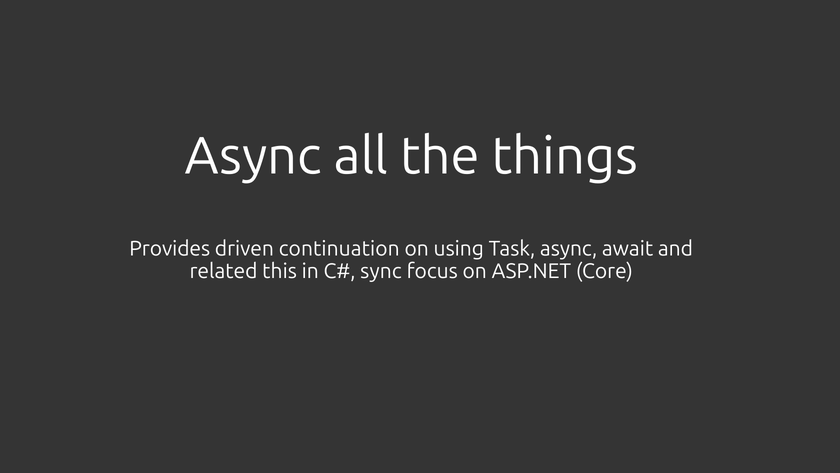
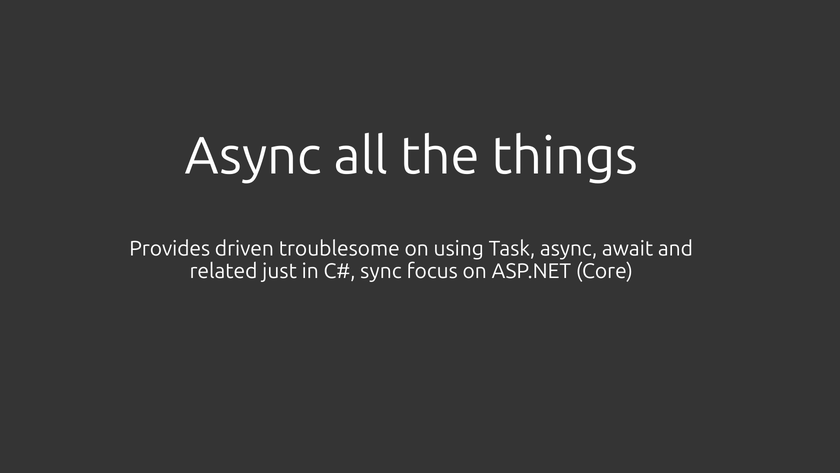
continuation: continuation -> troublesome (339, 249)
this: this -> just (280, 271)
